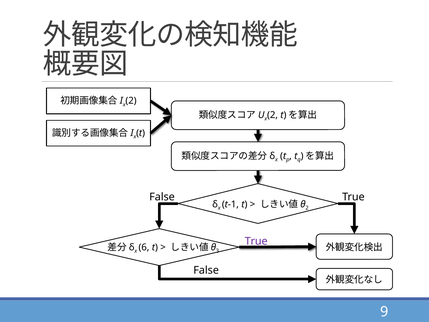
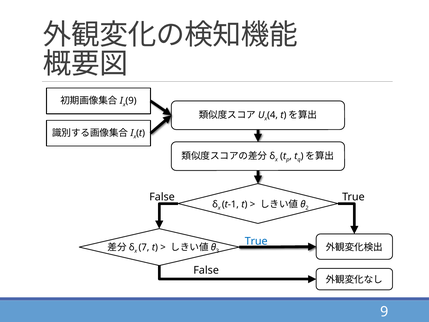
2: 2 -> 9 (131, 101)
2: 2 -> 4 (273, 115)
True colour: purple -> blue (256, 241)
6: 6 -> 7 (144, 247)
